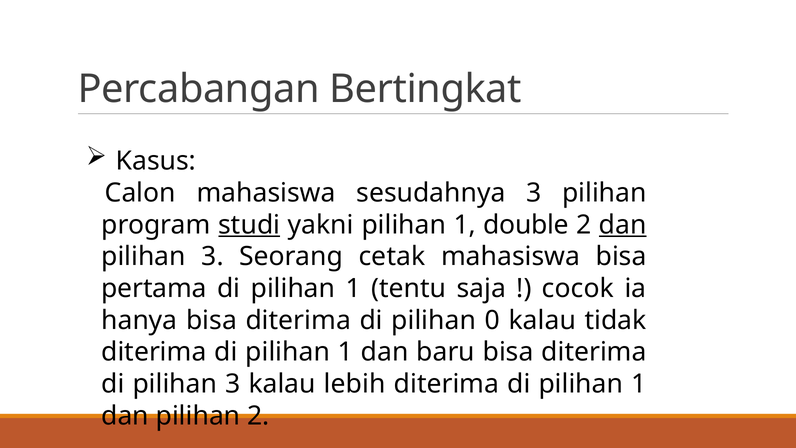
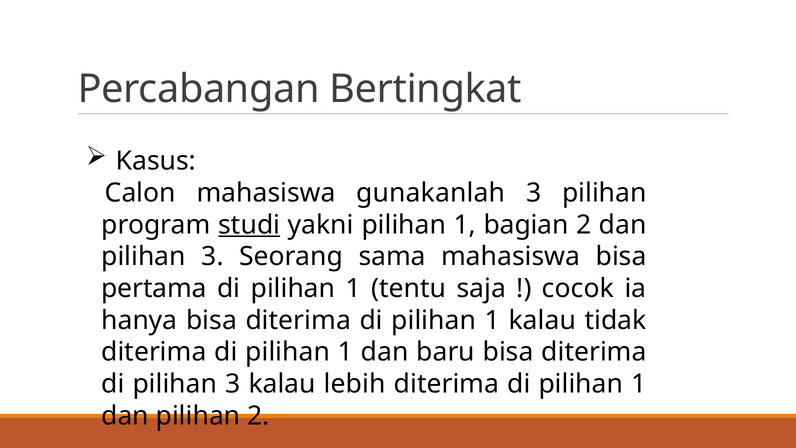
sesudahnya: sesudahnya -> gunakanlah (431, 193)
double: double -> bagian (526, 225)
dan underline: present -> none (623, 225)
cetak: cetak -> sama (392, 256)
0: 0 -> 1 (492, 320)
